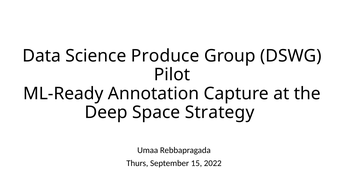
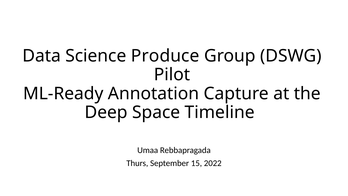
Strategy: Strategy -> Timeline (220, 112)
